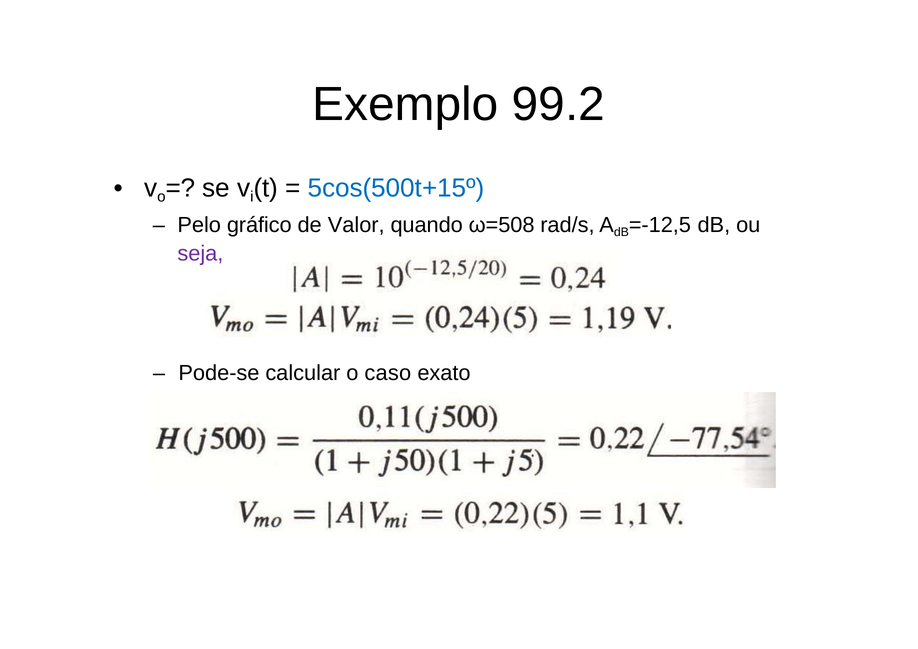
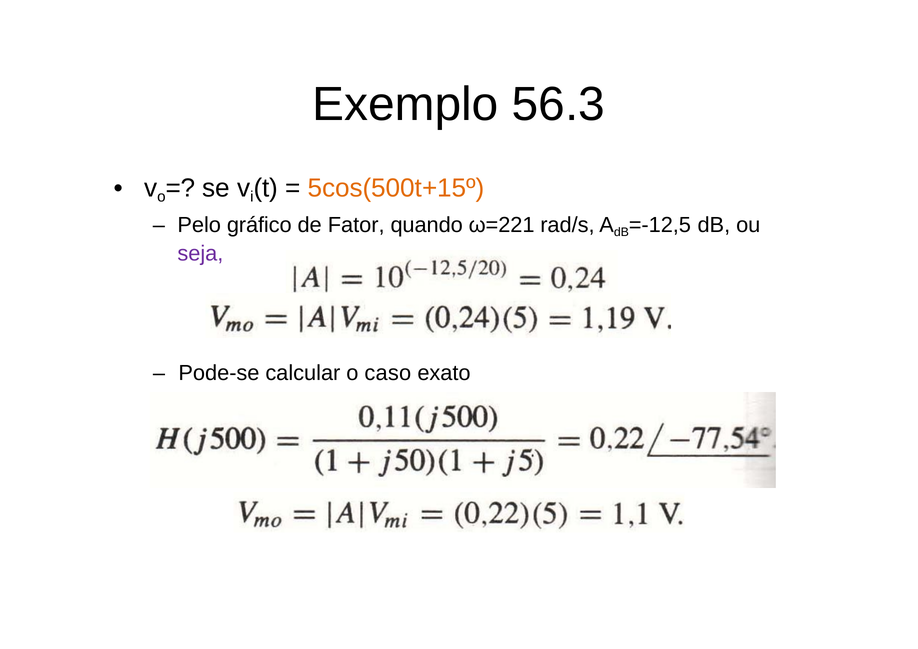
99.2: 99.2 -> 56.3 (558, 105)
5cos(500t+15º colour: blue -> orange (396, 188)
Valor: Valor -> Fator (356, 225)
ω=508: ω=508 -> ω=221 (502, 225)
